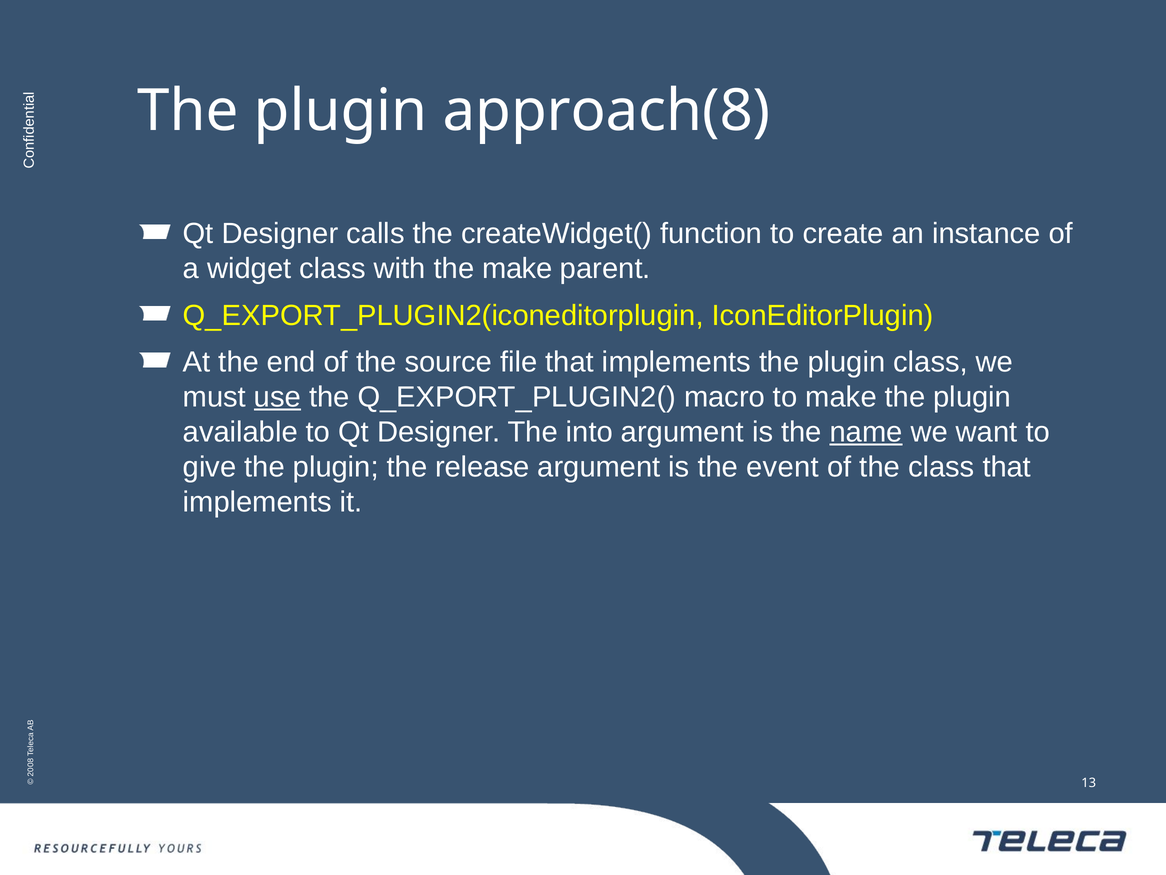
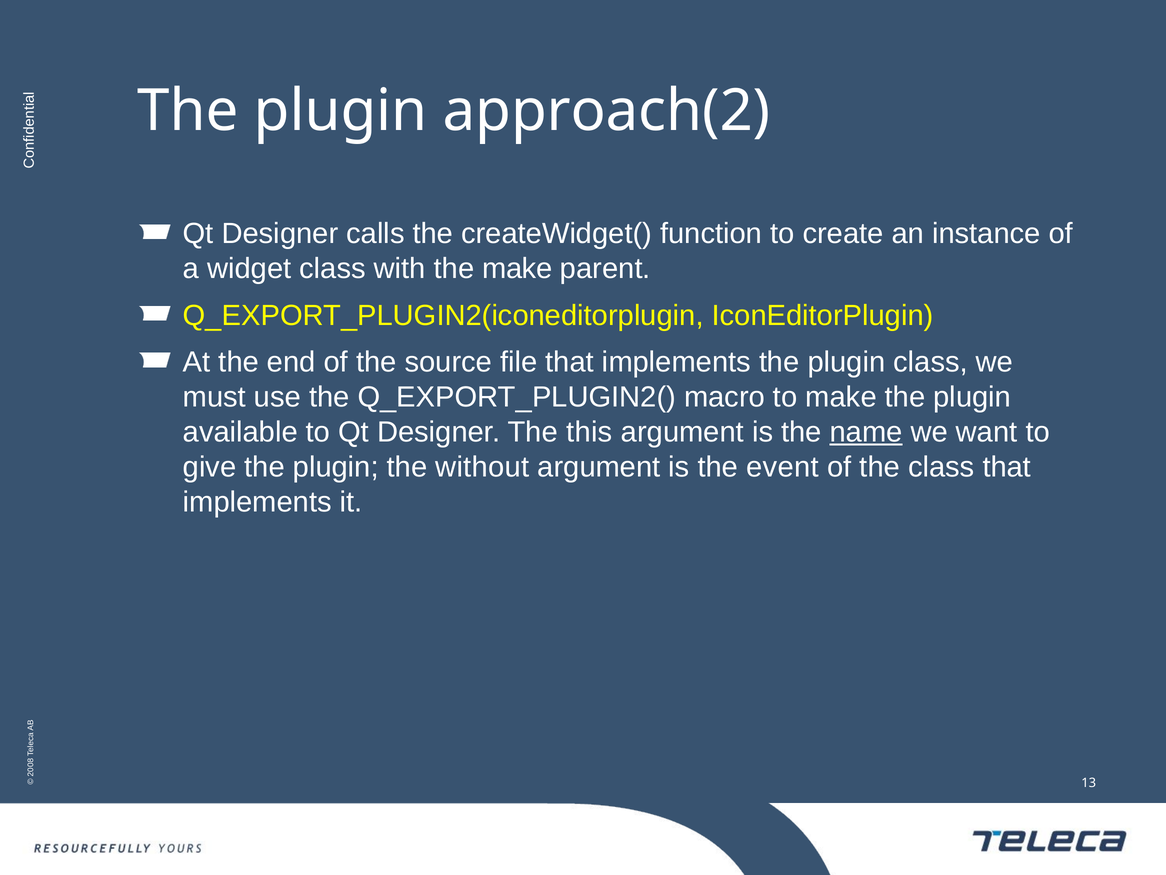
approach(8: approach(8 -> approach(2 (607, 111)
use underline: present -> none (278, 397)
into: into -> this (589, 432)
release: release -> without (482, 467)
